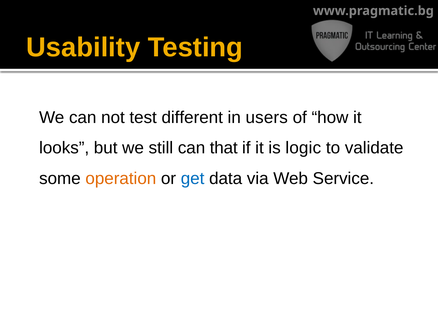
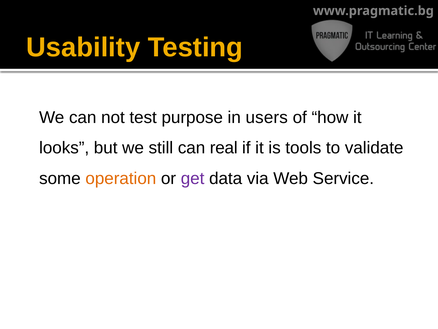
different: different -> purpose (192, 117)
that: that -> real (224, 148)
logic: logic -> tools (303, 148)
get colour: blue -> purple (193, 178)
